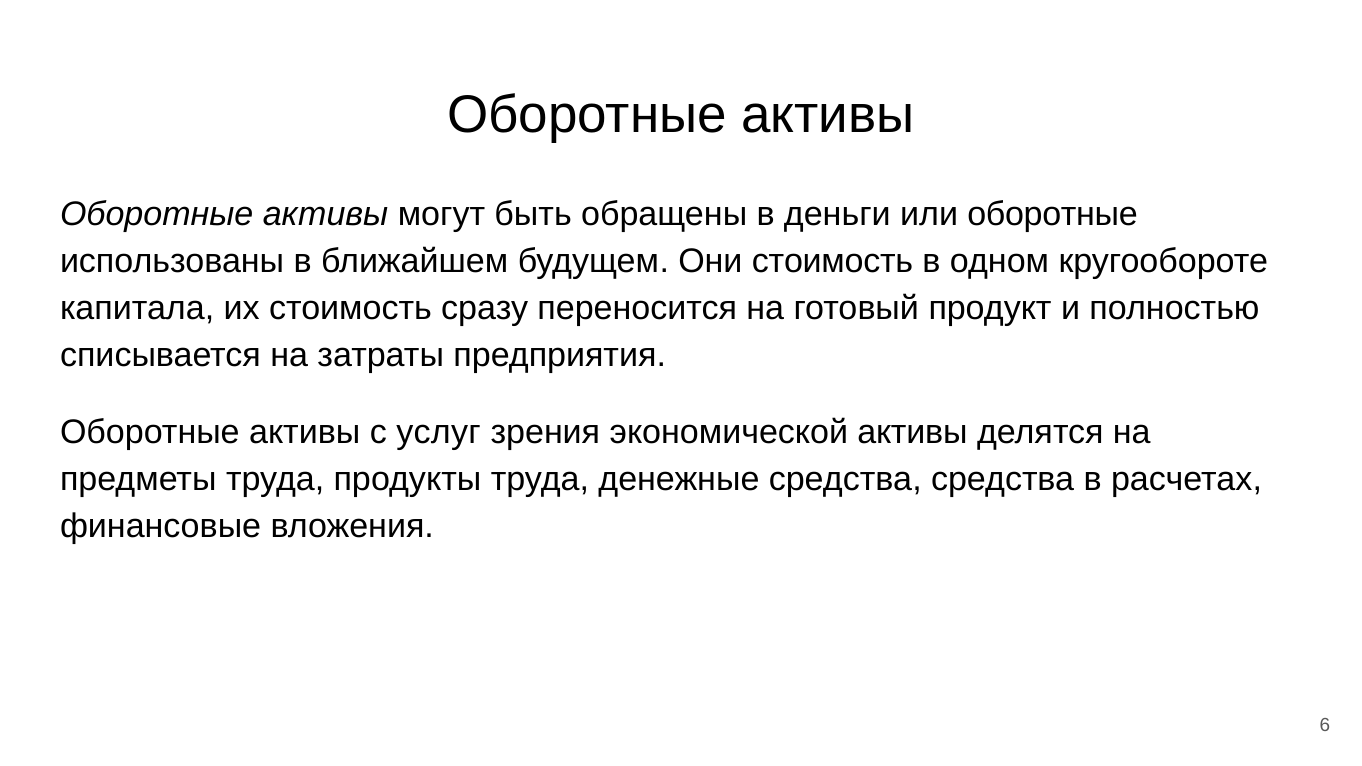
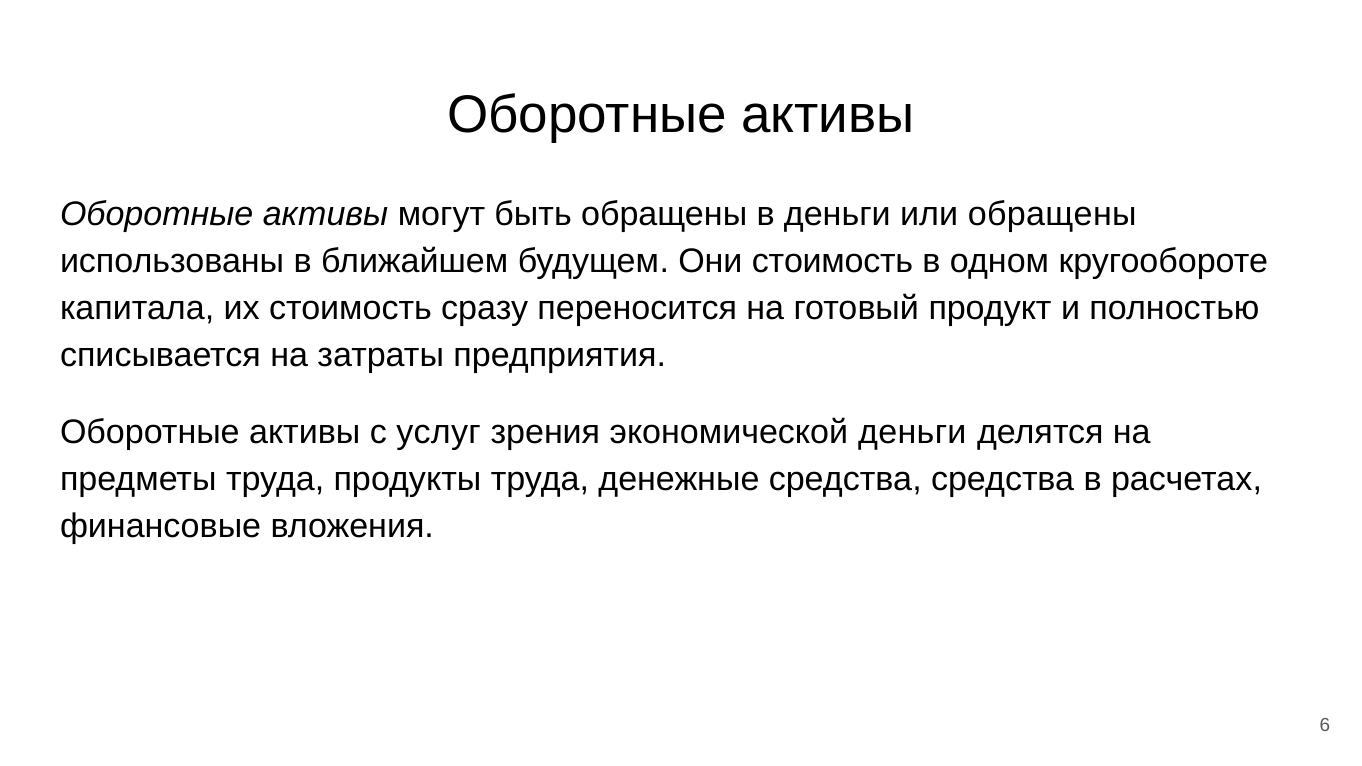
или оборотные: оборотные -> обращены (1052, 214)
экономической активы: активы -> деньги (912, 432)
